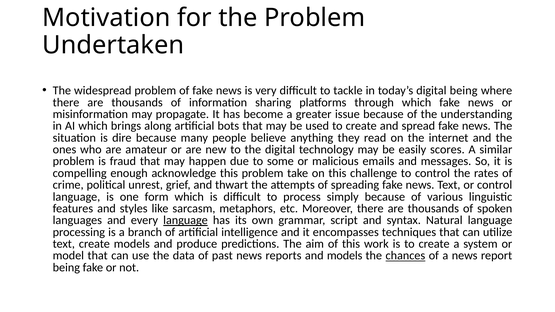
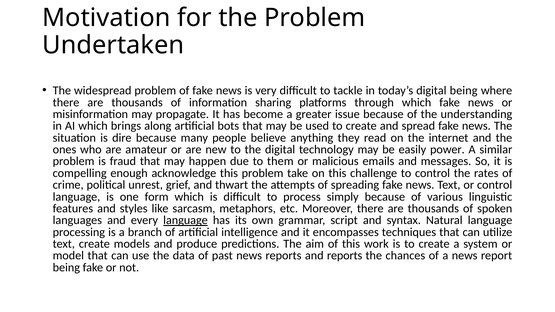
scores: scores -> power (447, 150)
some: some -> them (280, 161)
and models: models -> reports (345, 256)
chances underline: present -> none (405, 256)
